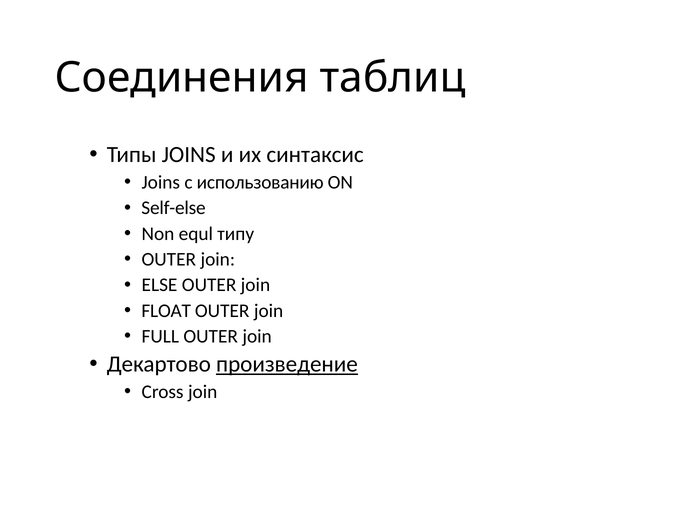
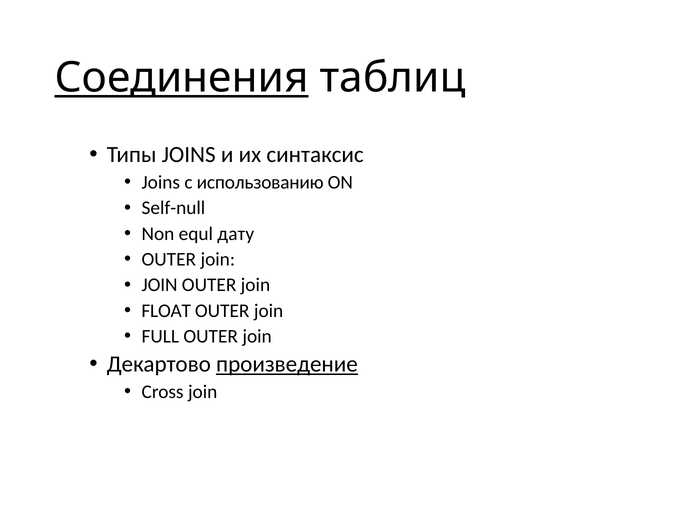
Соединения underline: none -> present (182, 78)
Self-else: Self-else -> Self-null (173, 208)
типу: типу -> дату (236, 234)
ELSE: ELSE -> JOIN (160, 285)
